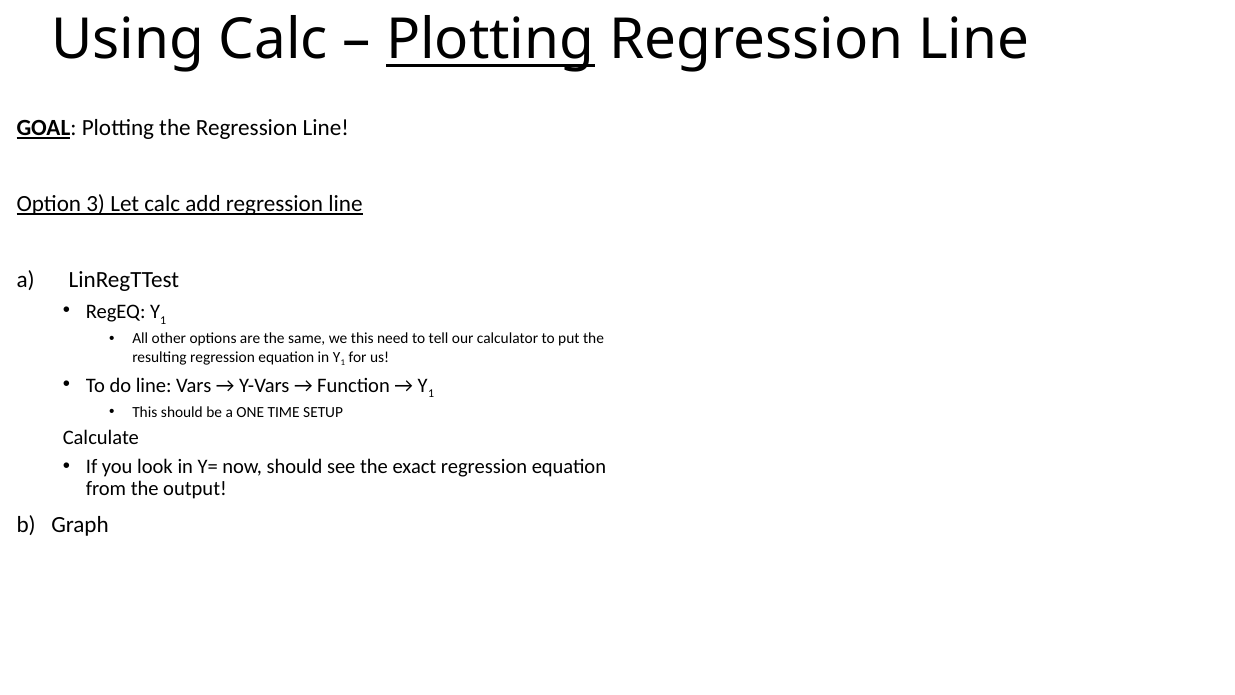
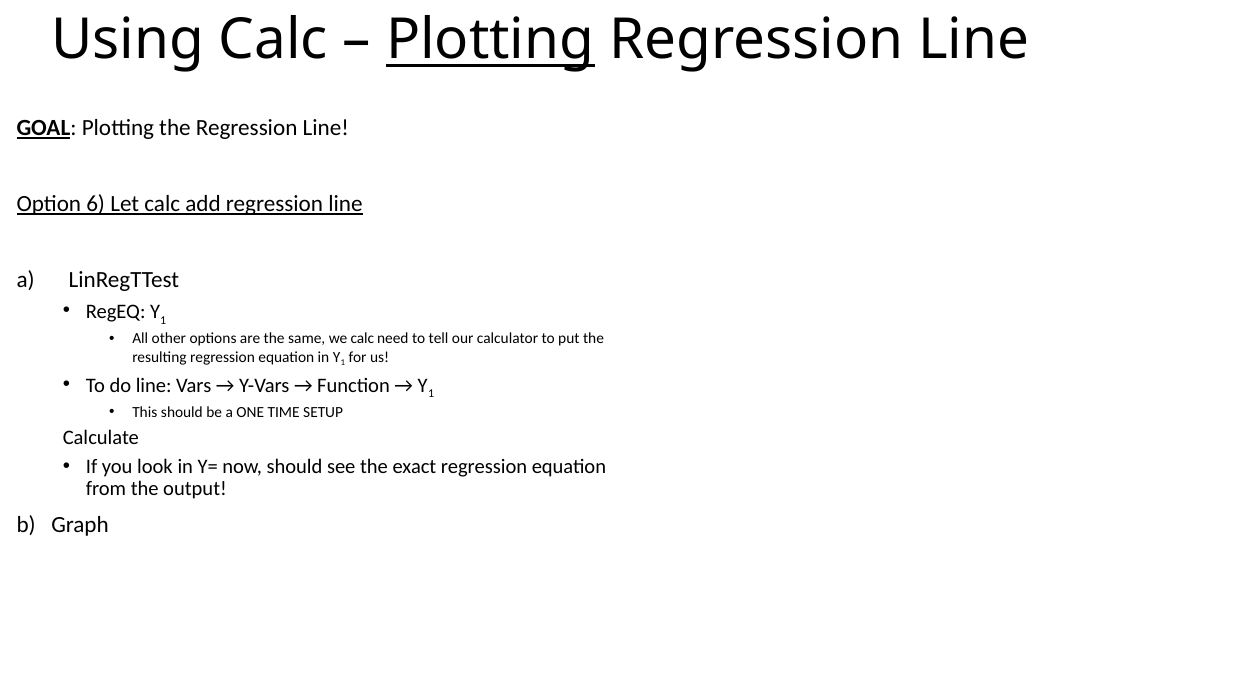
3: 3 -> 6 (96, 204)
we this: this -> calc (362, 338)
